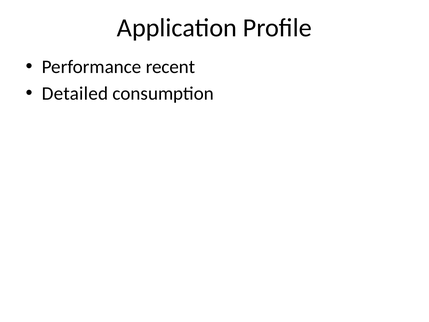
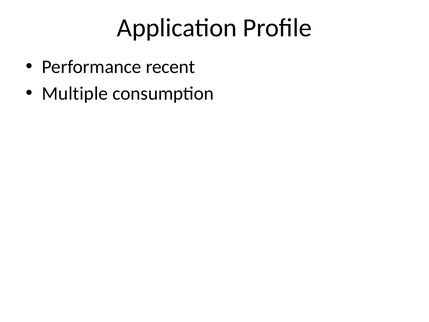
Detailed: Detailed -> Multiple (75, 93)
